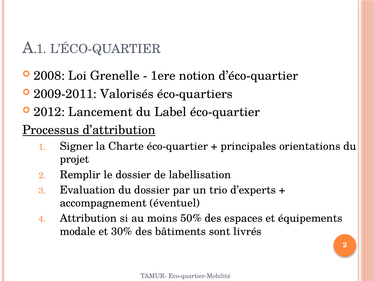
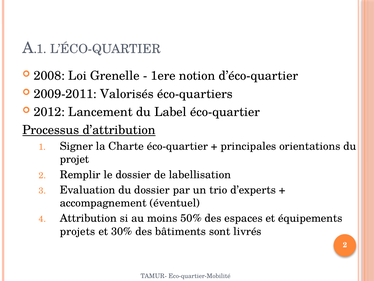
modale: modale -> projets (78, 231)
